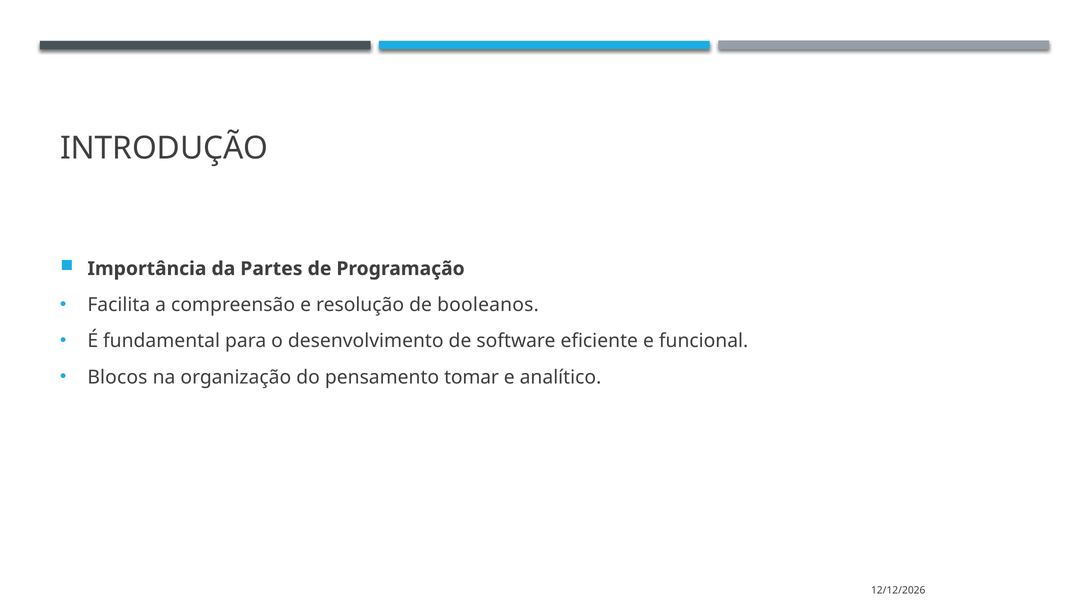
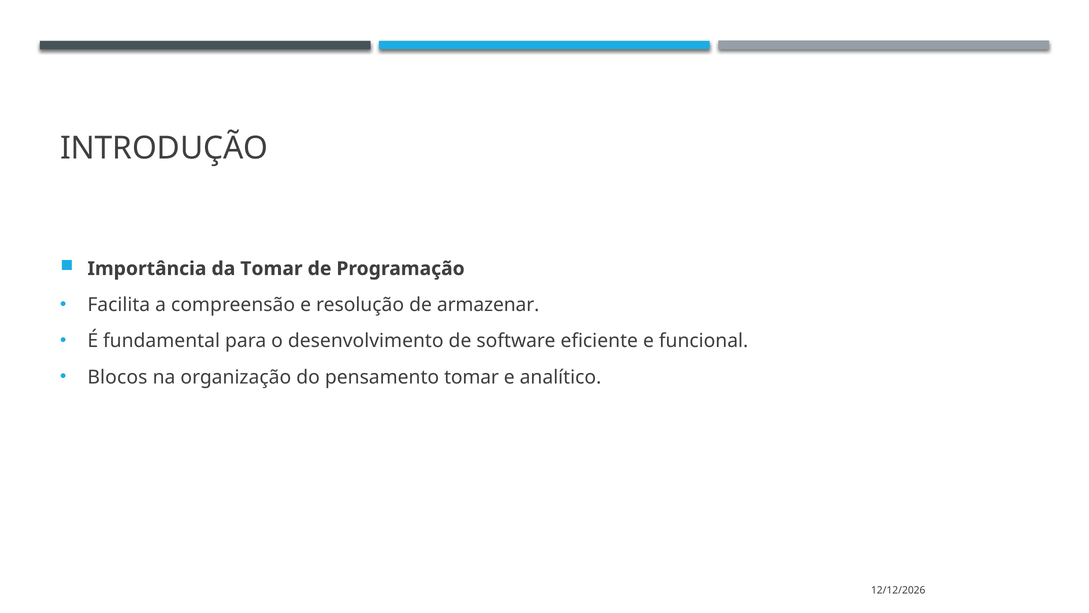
da Partes: Partes -> Tomar (271, 268)
booleanos: booleanos -> armazenar (488, 305)
